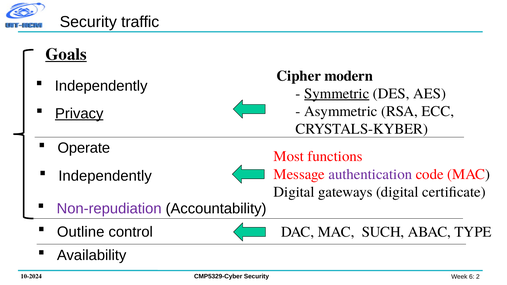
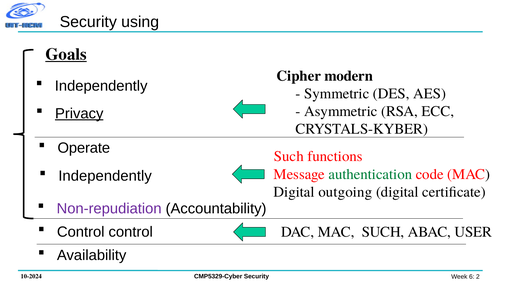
traffic: traffic -> using (140, 22)
Symmetric underline: present -> none (337, 94)
Most: Most -> Such (289, 156)
authentication colour: purple -> green (370, 174)
gateways: gateways -> outgoing (345, 192)
Outline: Outline -> Control (81, 232)
TYPE: TYPE -> USER (473, 232)
